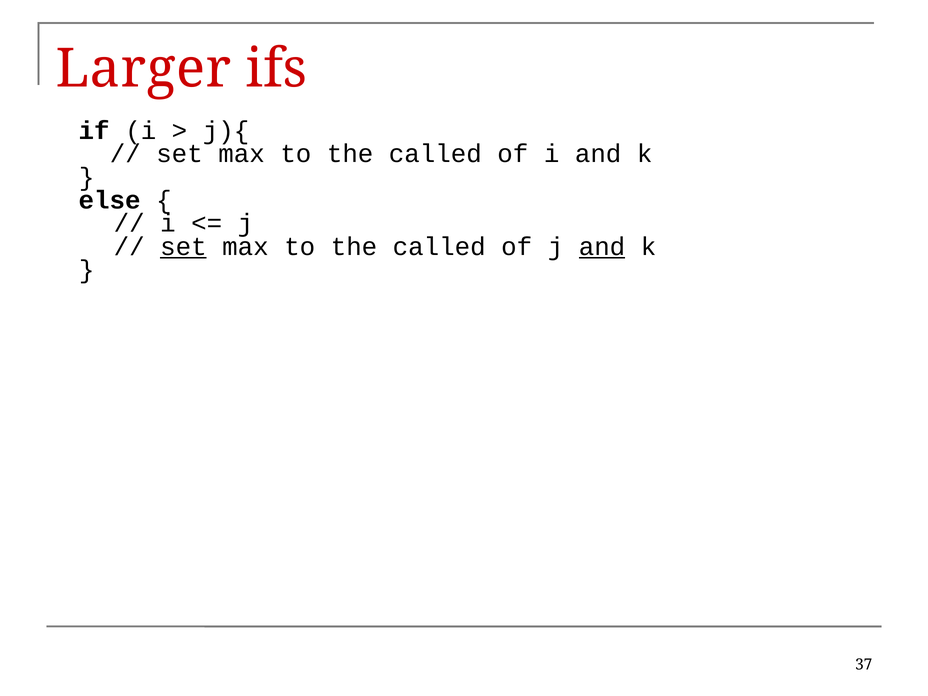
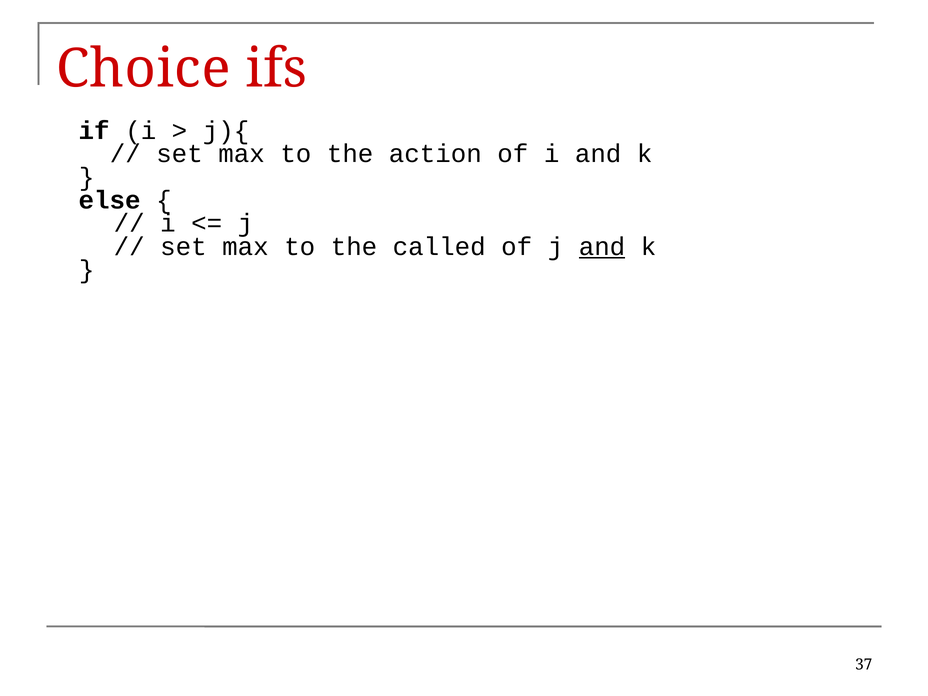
Larger: Larger -> Choice (143, 69)
called: called -> action (435, 154)
set underline: present -> none (183, 247)
